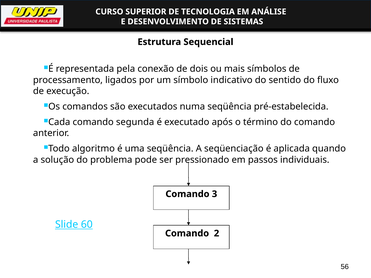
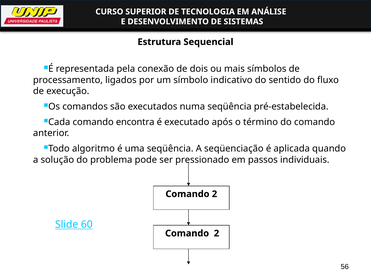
segunda: segunda -> encontra (135, 122)
3: 3 -> 2 (215, 194)
